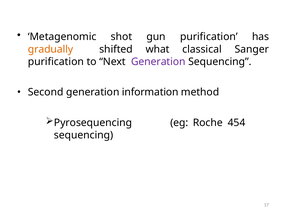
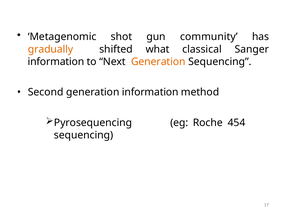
gun purification: purification -> community (209, 37)
purification: purification -> information (56, 61)
Generation colour: purple -> orange (158, 61)
